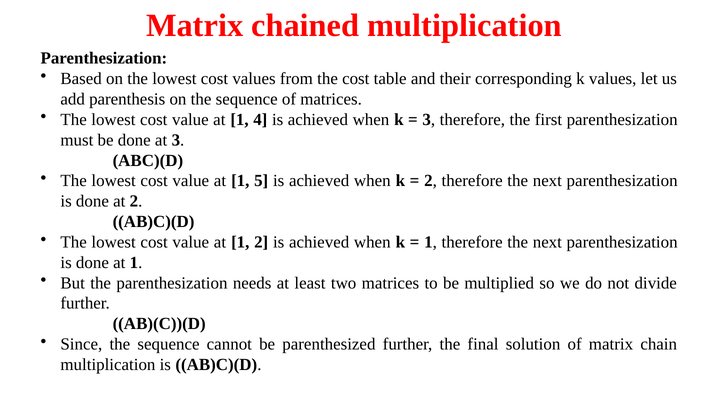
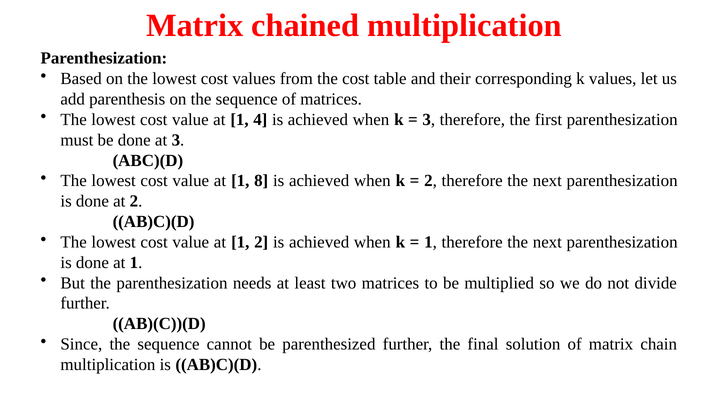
5: 5 -> 8 (261, 181)
